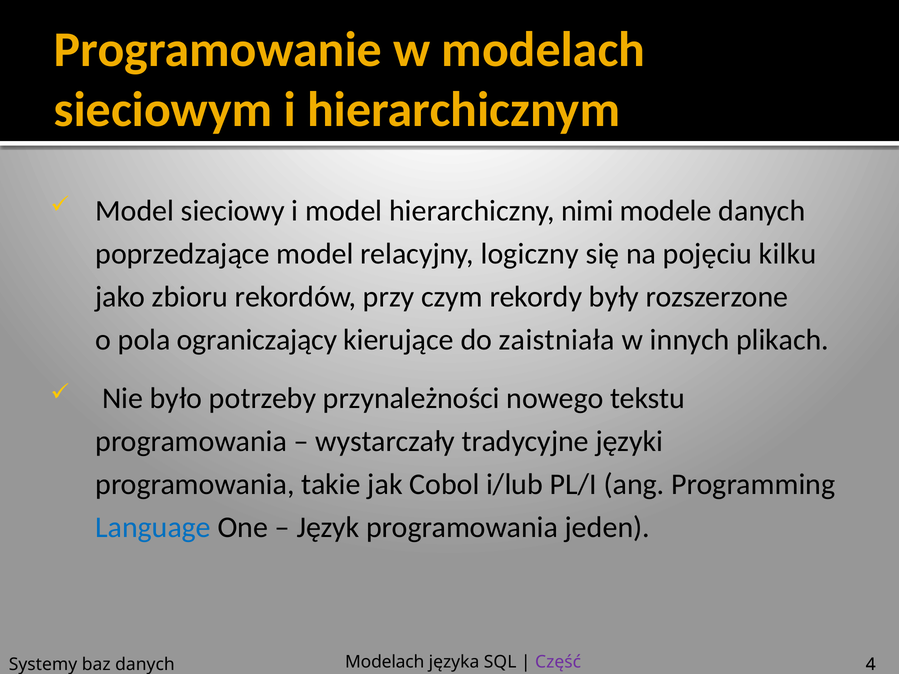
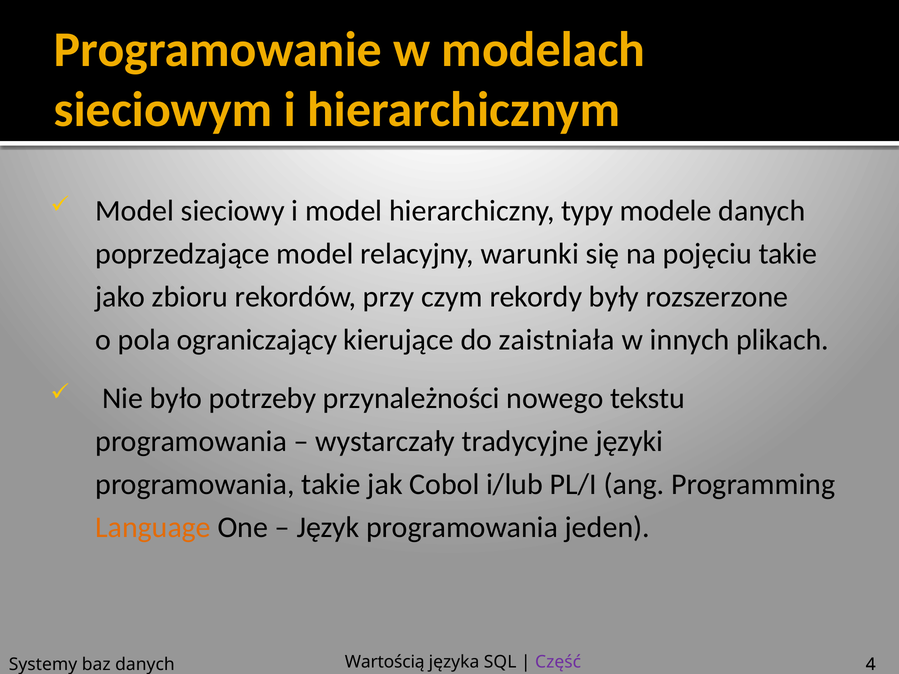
nimi: nimi -> typy (587, 211)
logiczny: logiczny -> warunki (530, 254)
pojęciu kilku: kilku -> takie (788, 254)
Language colour: blue -> orange (153, 528)
Modelach: Modelach -> Wartością (385, 662)
